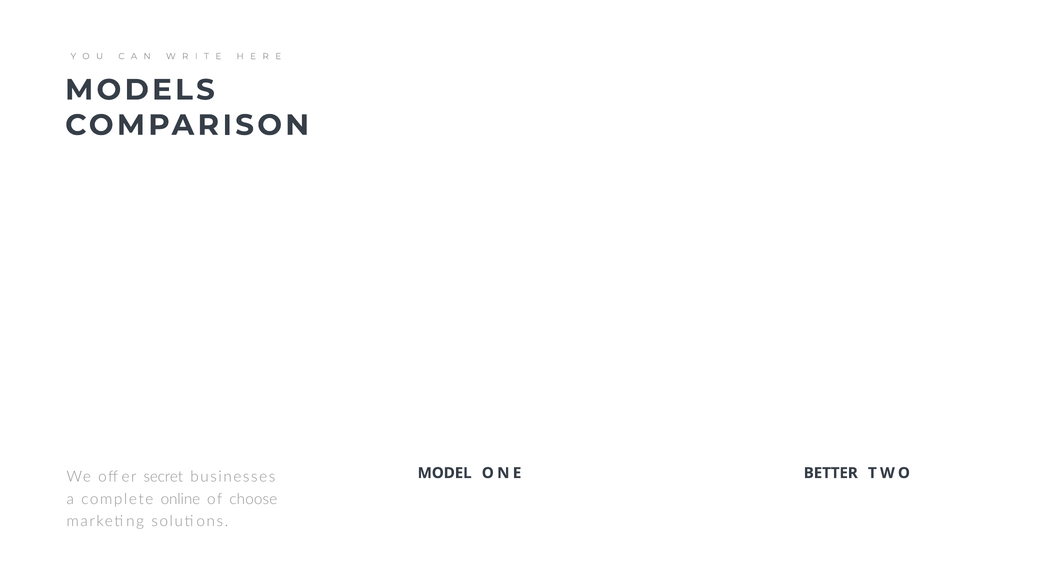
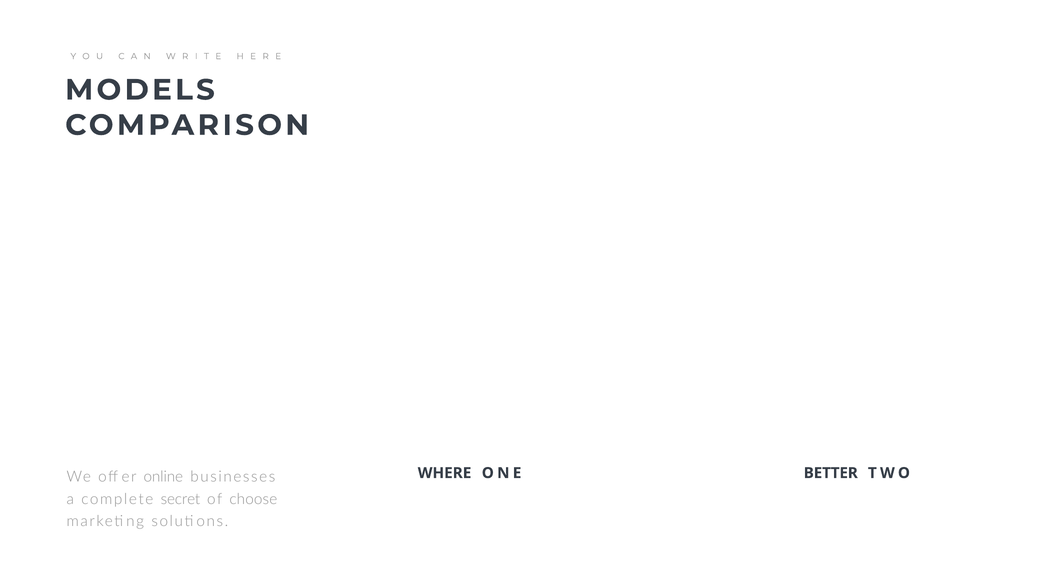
MODEL: MODEL -> WHERE (445, 473)
secret: secret -> online (163, 477)
online: online -> secret (180, 500)
